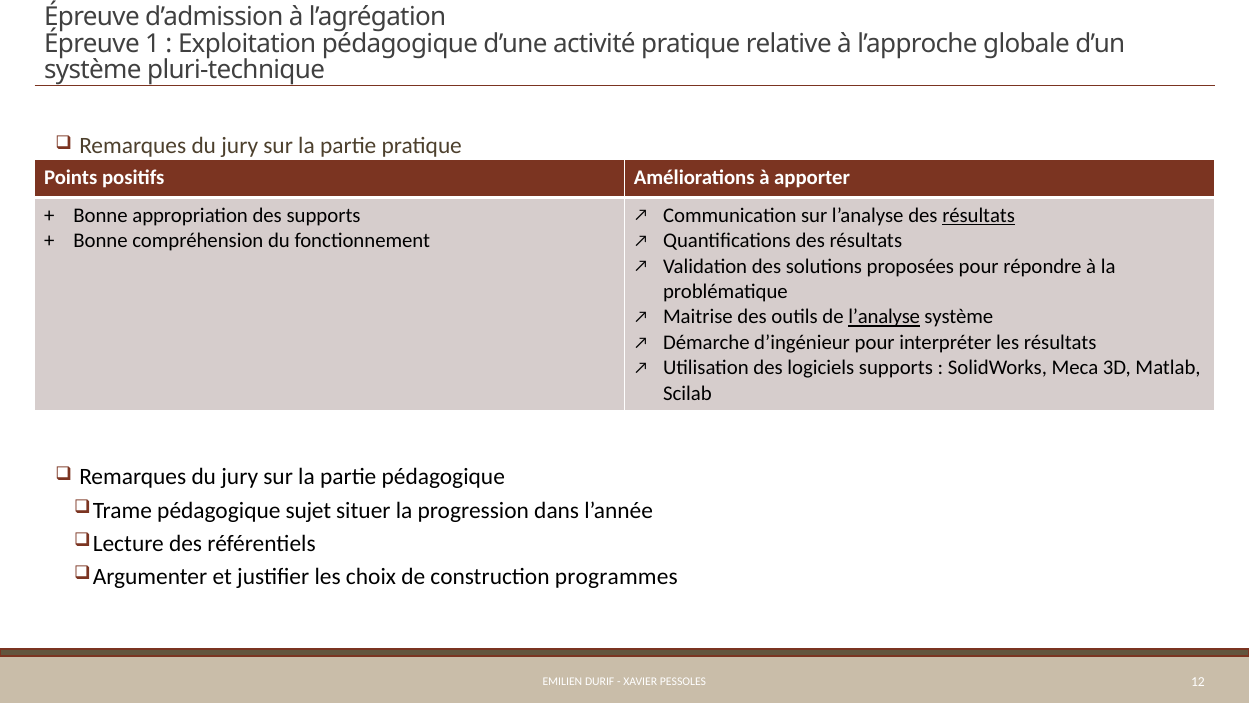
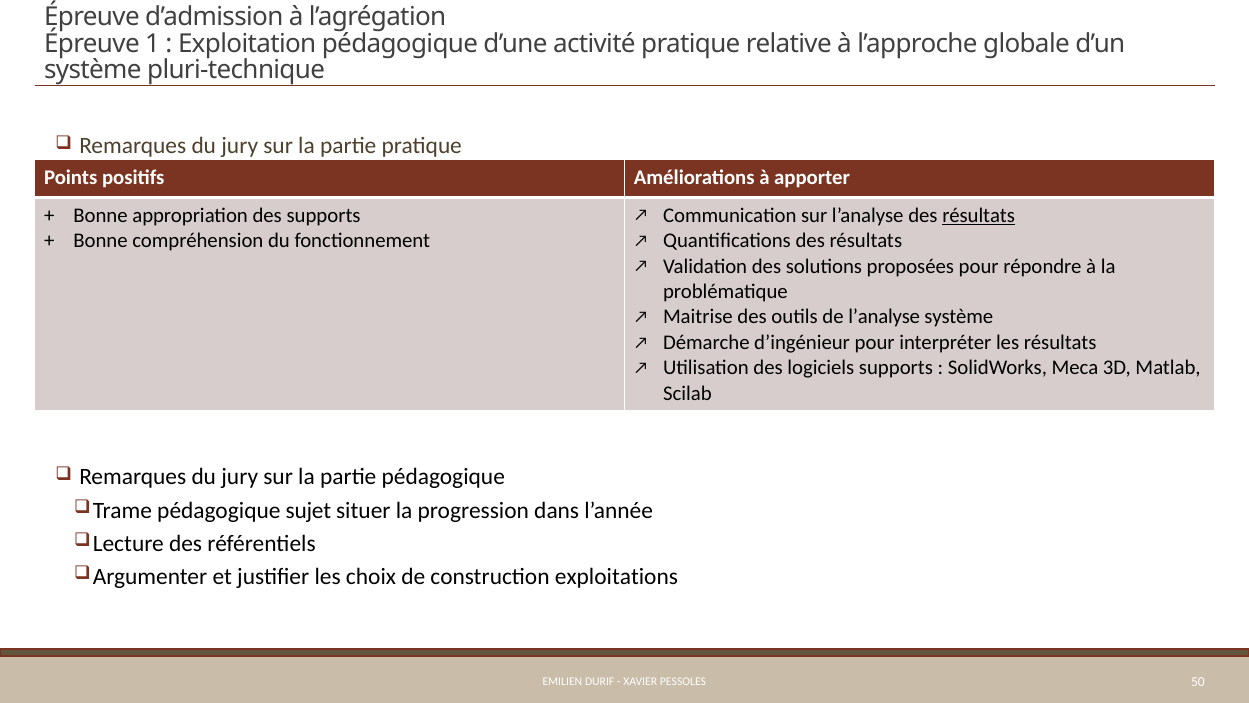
l’analyse underline: present -> none (884, 317)
programmes: programmes -> exploitations (616, 576)
12: 12 -> 50 (1198, 681)
